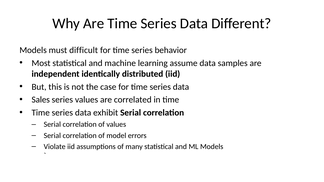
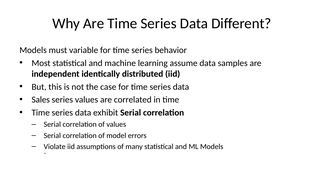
difficult: difficult -> variable (84, 50)
